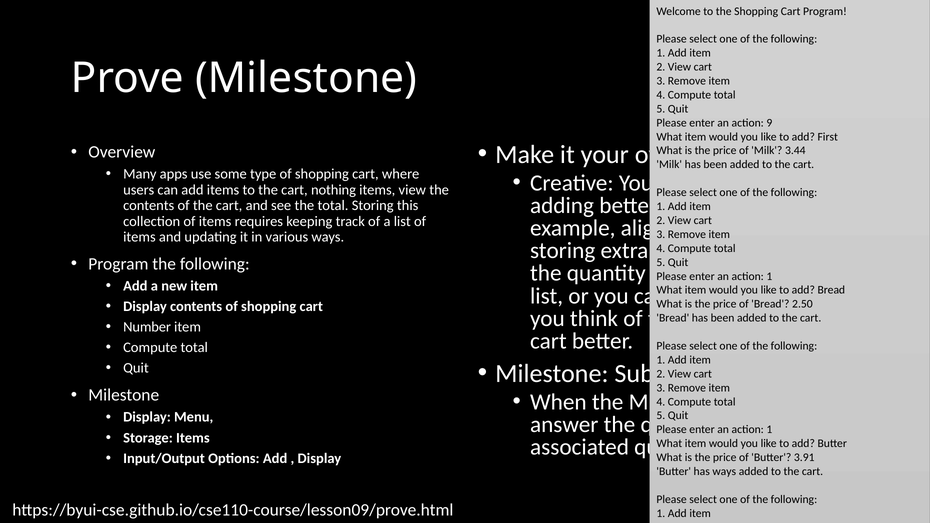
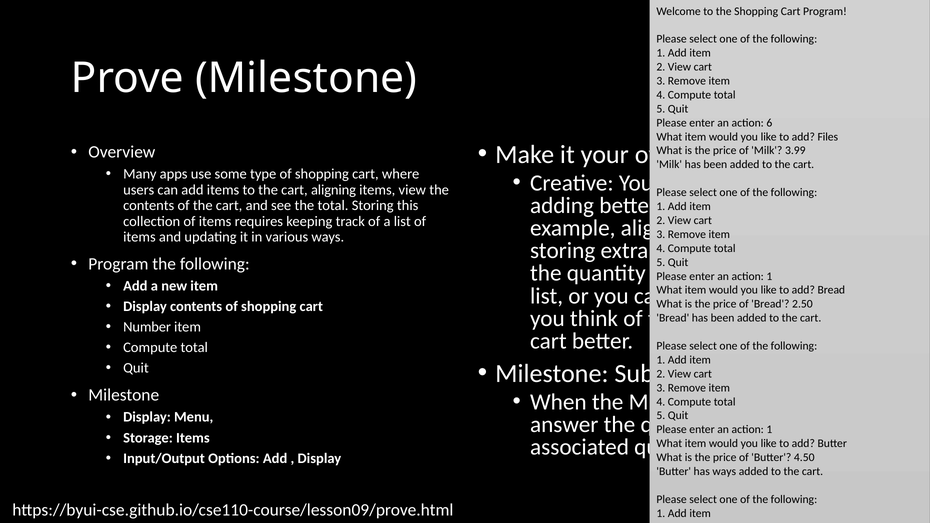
9: 9 -> 6 (769, 123)
First: First -> Files (828, 137)
3.44: 3.44 -> 3.99 (795, 151)
cart nothing: nothing -> aligning (334, 190)
3.91: 3.91 -> 4.50 (804, 458)
